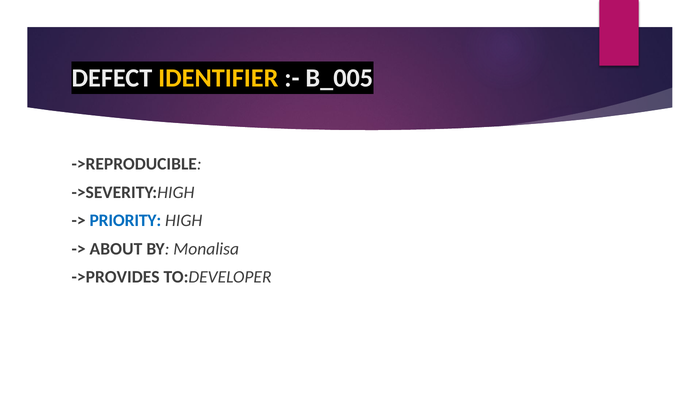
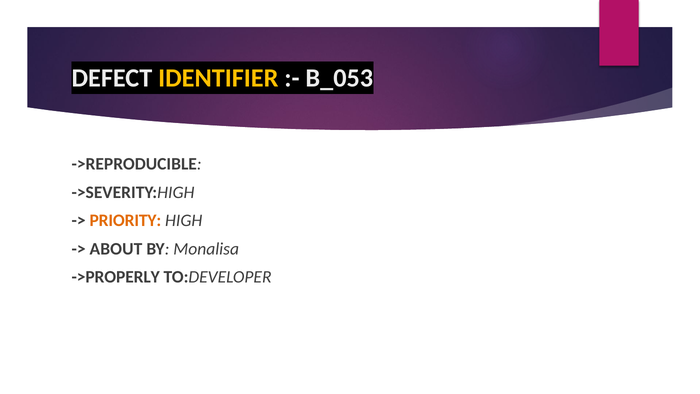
B_005: B_005 -> B_053 (339, 78)
PRIORITY colour: blue -> orange (125, 220)
->PROVIDES: ->PROVIDES -> ->PROPERLY (116, 277)
